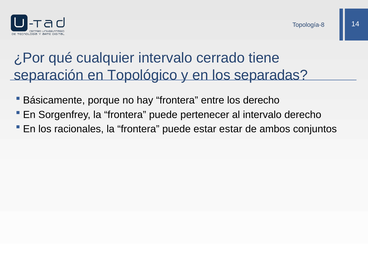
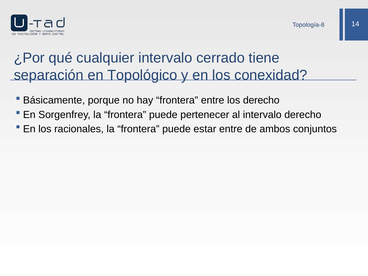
separadas: separadas -> conexidad (271, 75)
estar estar: estar -> entre (231, 129)
